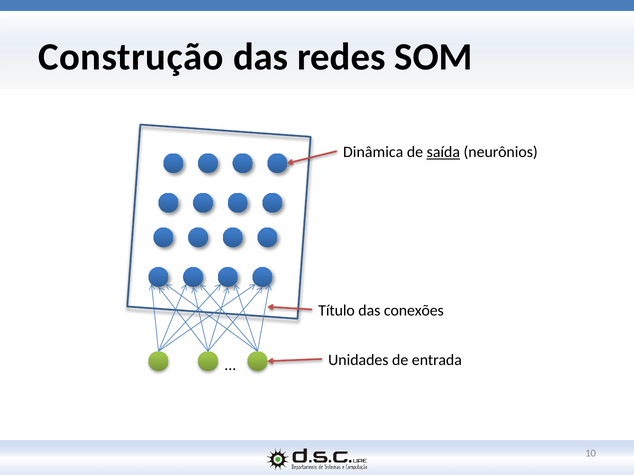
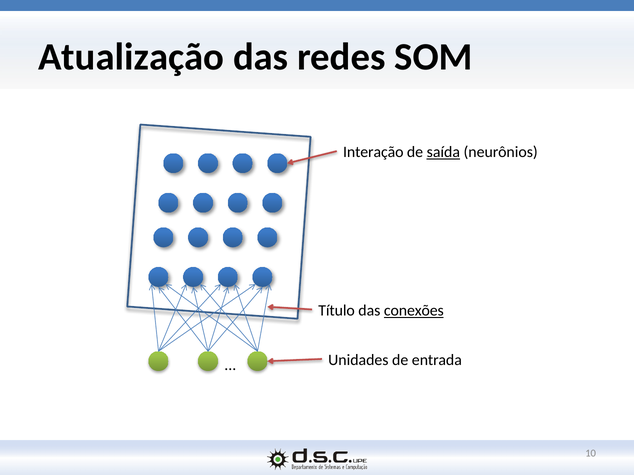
Construção: Construção -> Atualização (131, 57)
Dinâmica: Dinâmica -> Interação (373, 152)
conexões underline: none -> present (414, 311)
